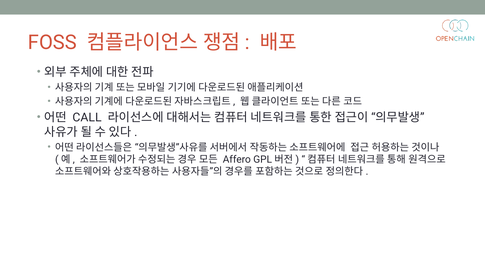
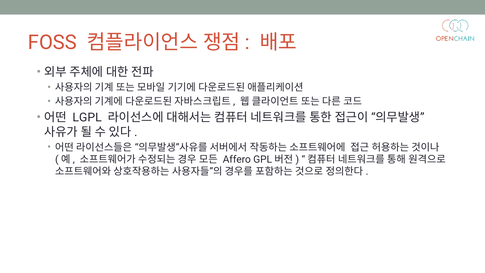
CALL: CALL -> LGPL (87, 117)
